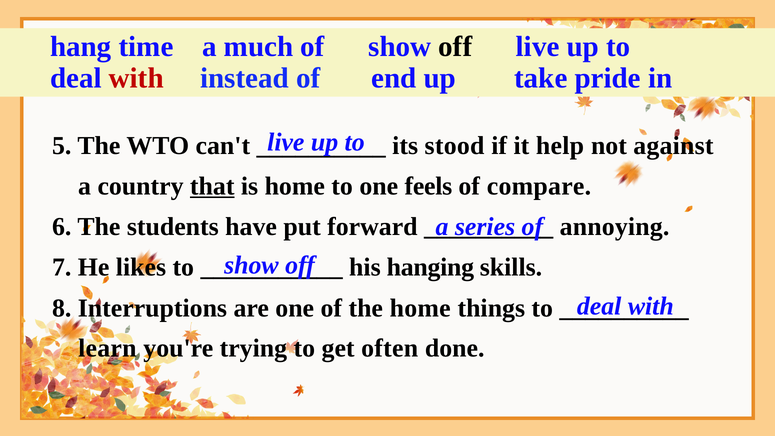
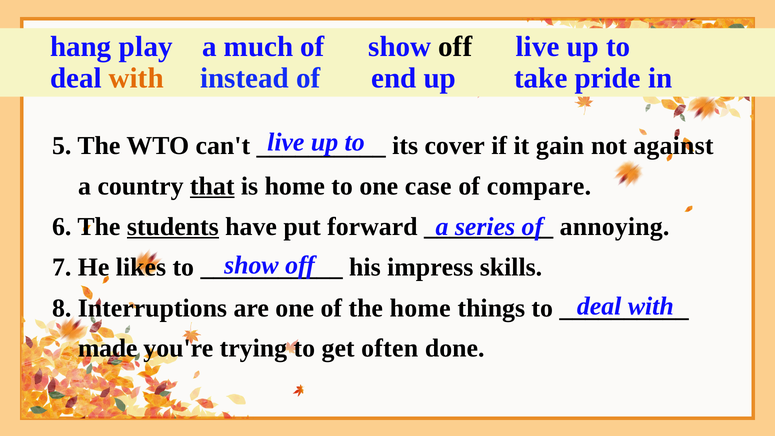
time: time -> play (146, 47)
with colour: red -> orange (136, 78)
stood: stood -> cover (455, 146)
help: help -> gain (560, 146)
feels: feels -> case (428, 186)
students underline: none -> present (173, 227)
hanging: hanging -> impress (430, 267)
learn: learn -> made (108, 348)
